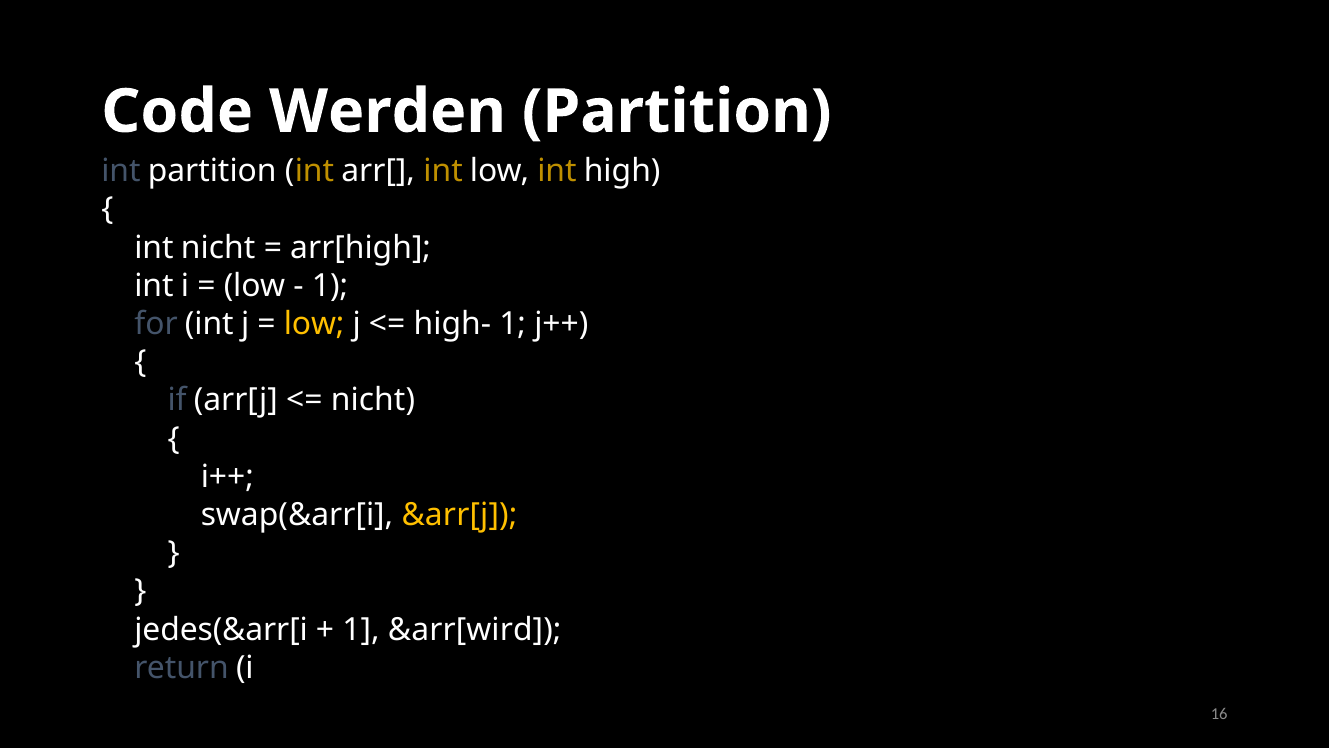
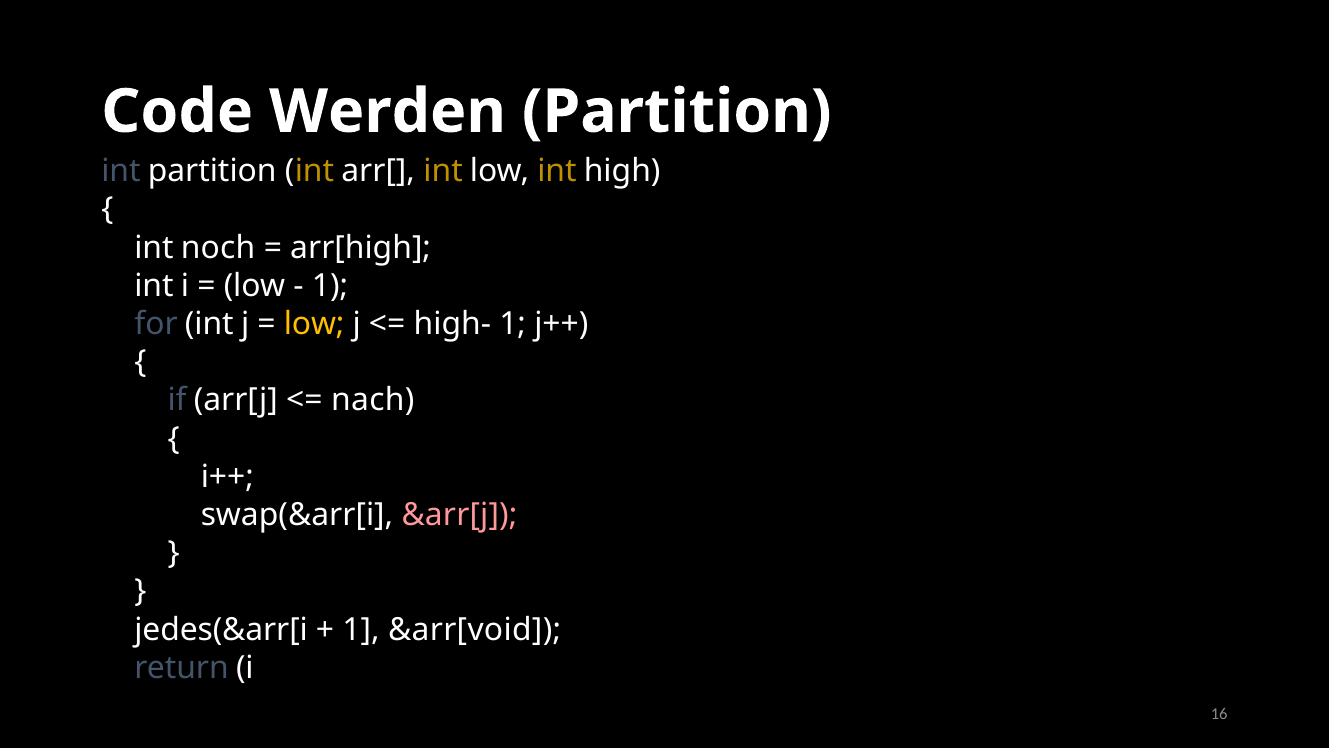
int nicht: nicht -> noch (218, 247)
nicht: nicht -> nach (373, 400)
&arr[j colour: yellow -> pink (459, 515)
&arr[wird: &arr[wird -> &arr[void (475, 629)
